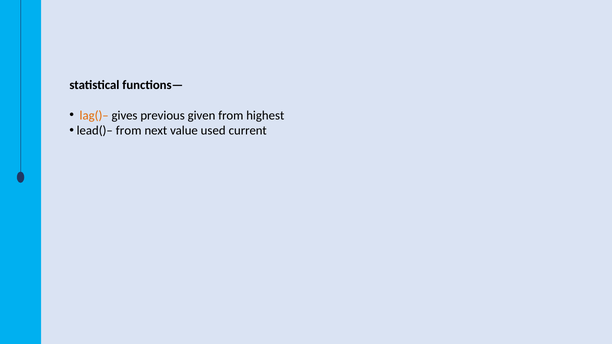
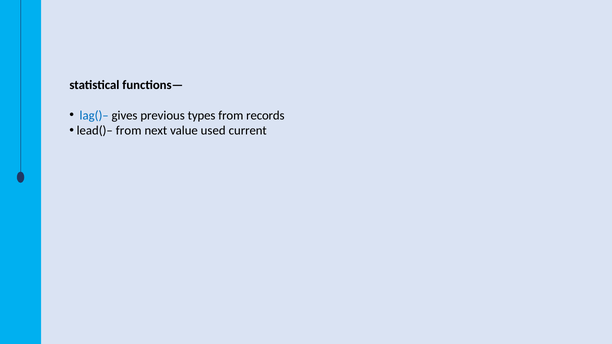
lag()– colour: orange -> blue (94, 115)
given: given -> types (202, 115)
highest: highest -> records (265, 115)
